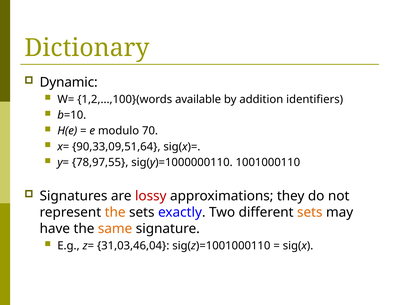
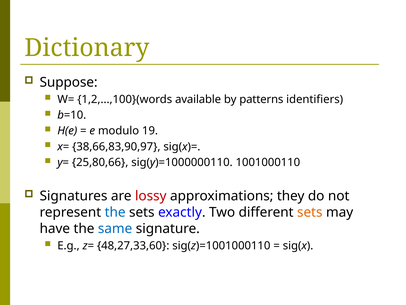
Dynamic: Dynamic -> Suppose (69, 82)
addition: addition -> patterns (261, 99)
70: 70 -> 19 (150, 131)
90,33,09,51,64: 90,33,09,51,64 -> 38,66,83,90,97 (116, 147)
78,97,55: 78,97,55 -> 25,80,66 (100, 162)
the colour: orange -> blue (115, 212)
same colour: orange -> blue (115, 228)
31,03,46,04: 31,03,46,04 -> 48,27,33,60 (133, 245)
